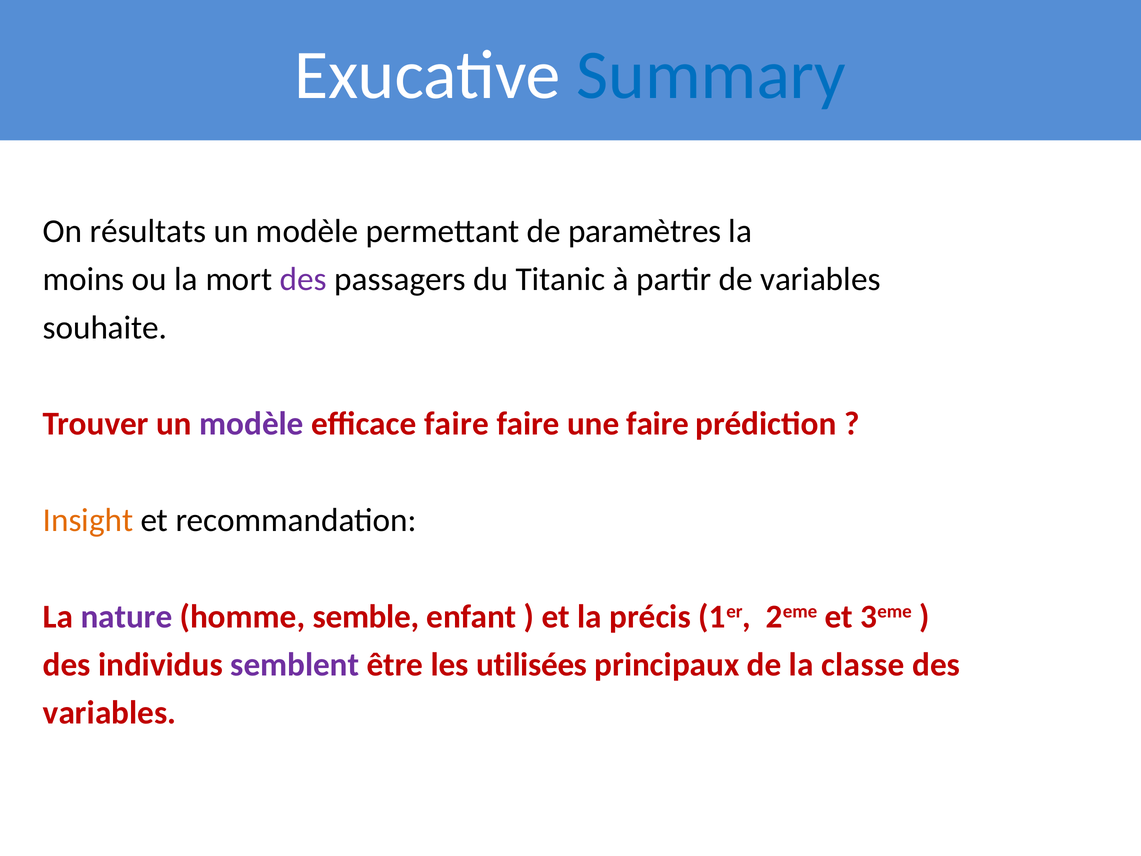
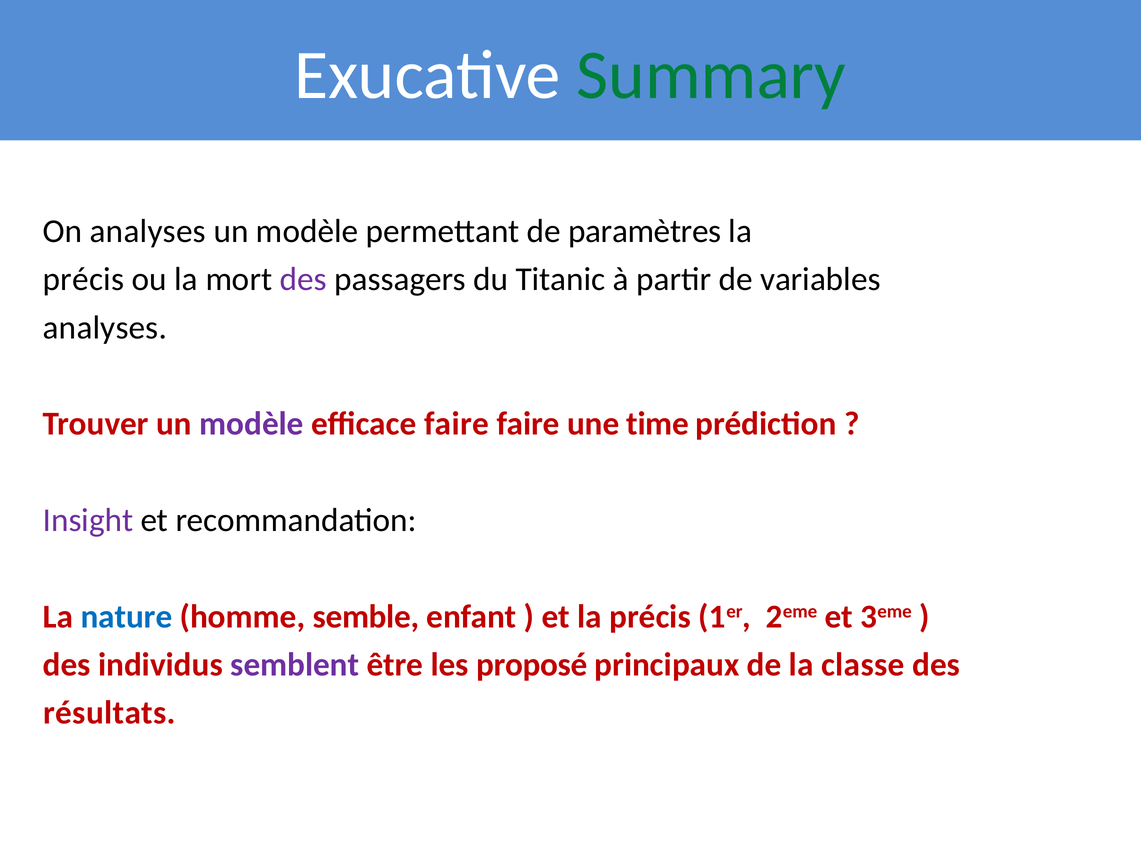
Summary colour: blue -> green (711, 75)
On résultats: résultats -> analyses (148, 231)
moins: moins -> précis (83, 279)
souhaite: souhaite -> analyses (105, 328)
une faire: faire -> time (658, 424)
Insight colour: orange -> purple (88, 520)
nature colour: purple -> blue (126, 616)
utilisées: utilisées -> proposé (532, 665)
variables: variables -> résultats (109, 713)
